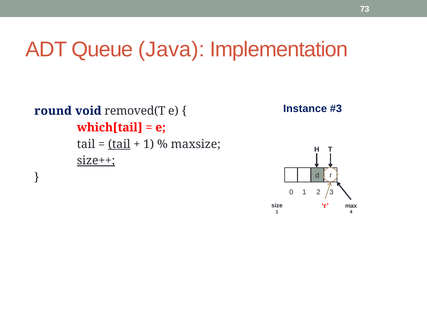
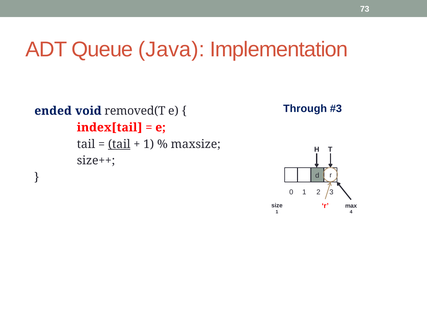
Instance: Instance -> Through (305, 109)
round: round -> ended (53, 111)
which[tail: which[tail -> index[tail (110, 128)
size++ underline: present -> none (96, 161)
